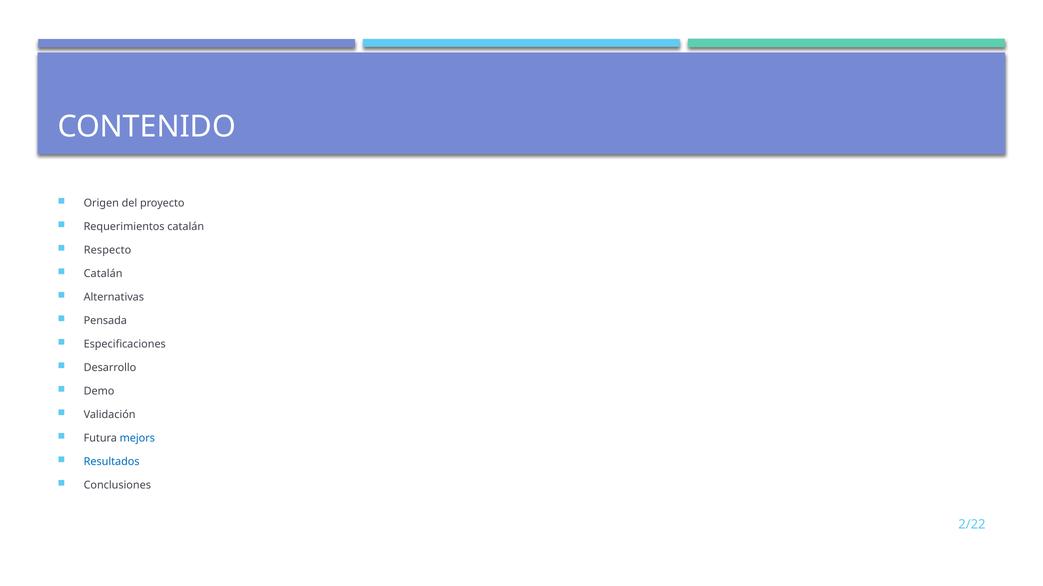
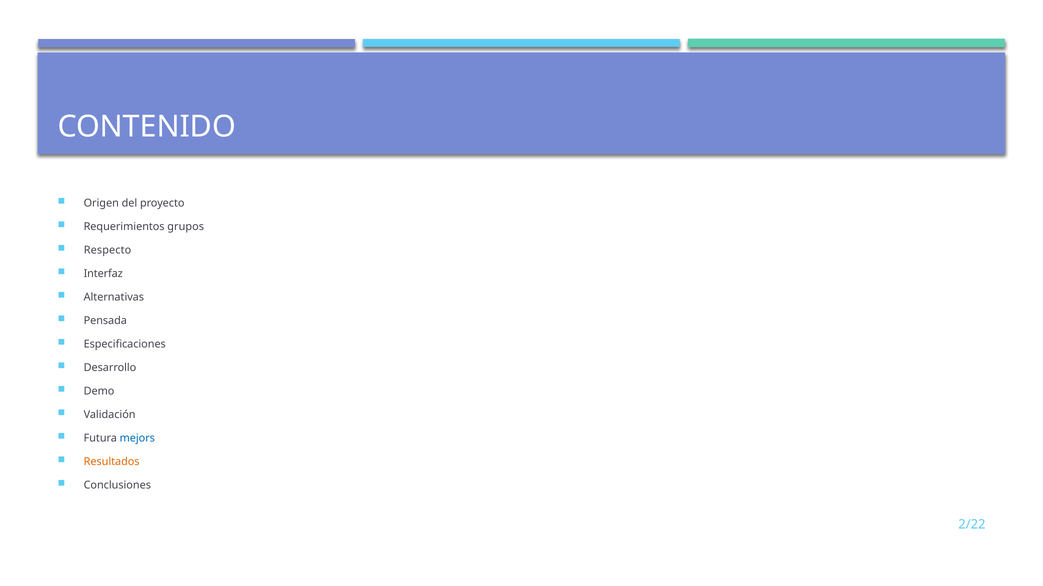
Requerimientos catalán: catalán -> grupos (186, 227)
Catalán: Catalán -> Interfaz (103, 274)
Resultados colour: blue -> orange (112, 462)
